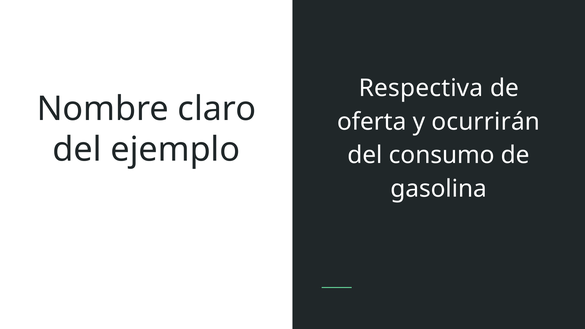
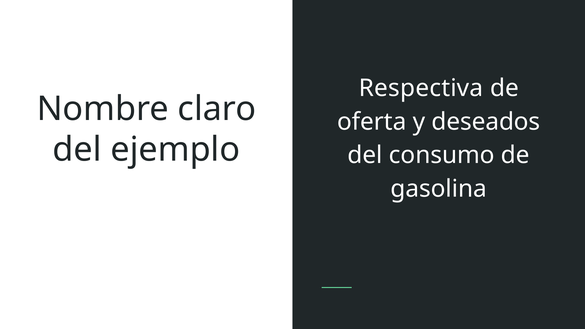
ocurrirán: ocurrirán -> deseados (486, 122)
